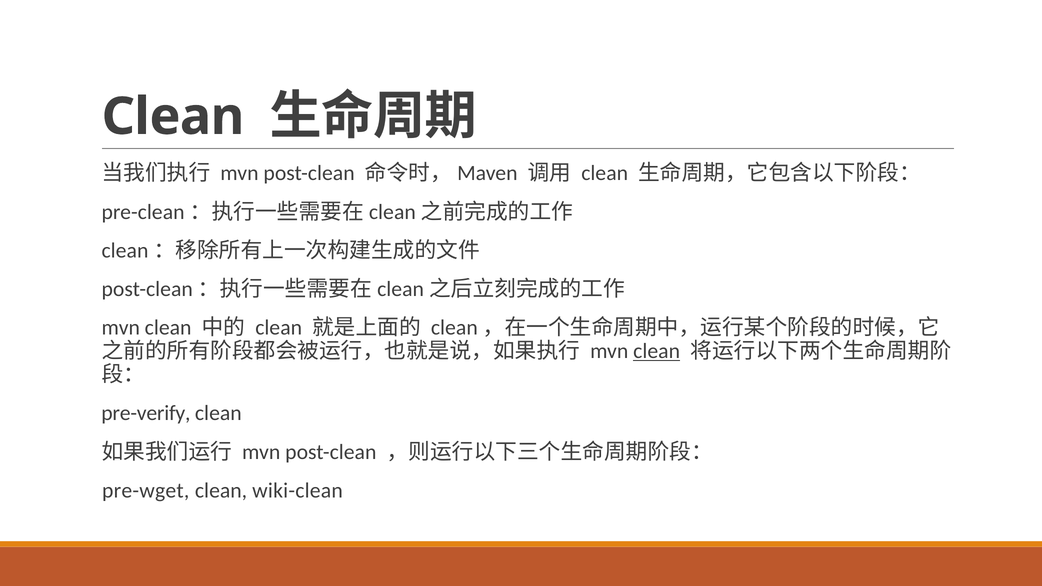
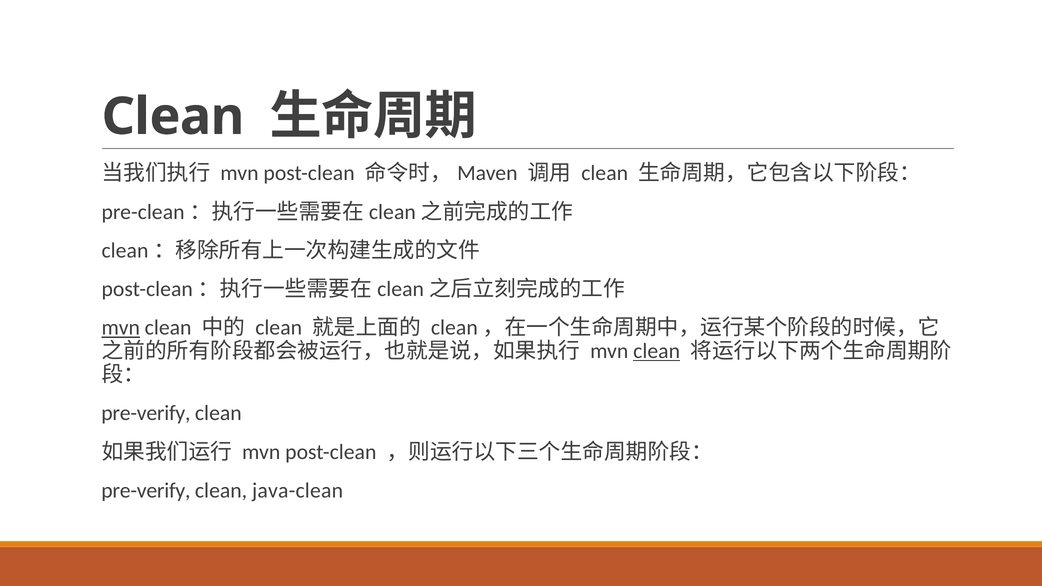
mvn underline: none -> present (121, 328)
pre-wget: pre-wget -> pre-verify (146, 491)
wiki-clean: wiki-clean -> java-clean (298, 491)
